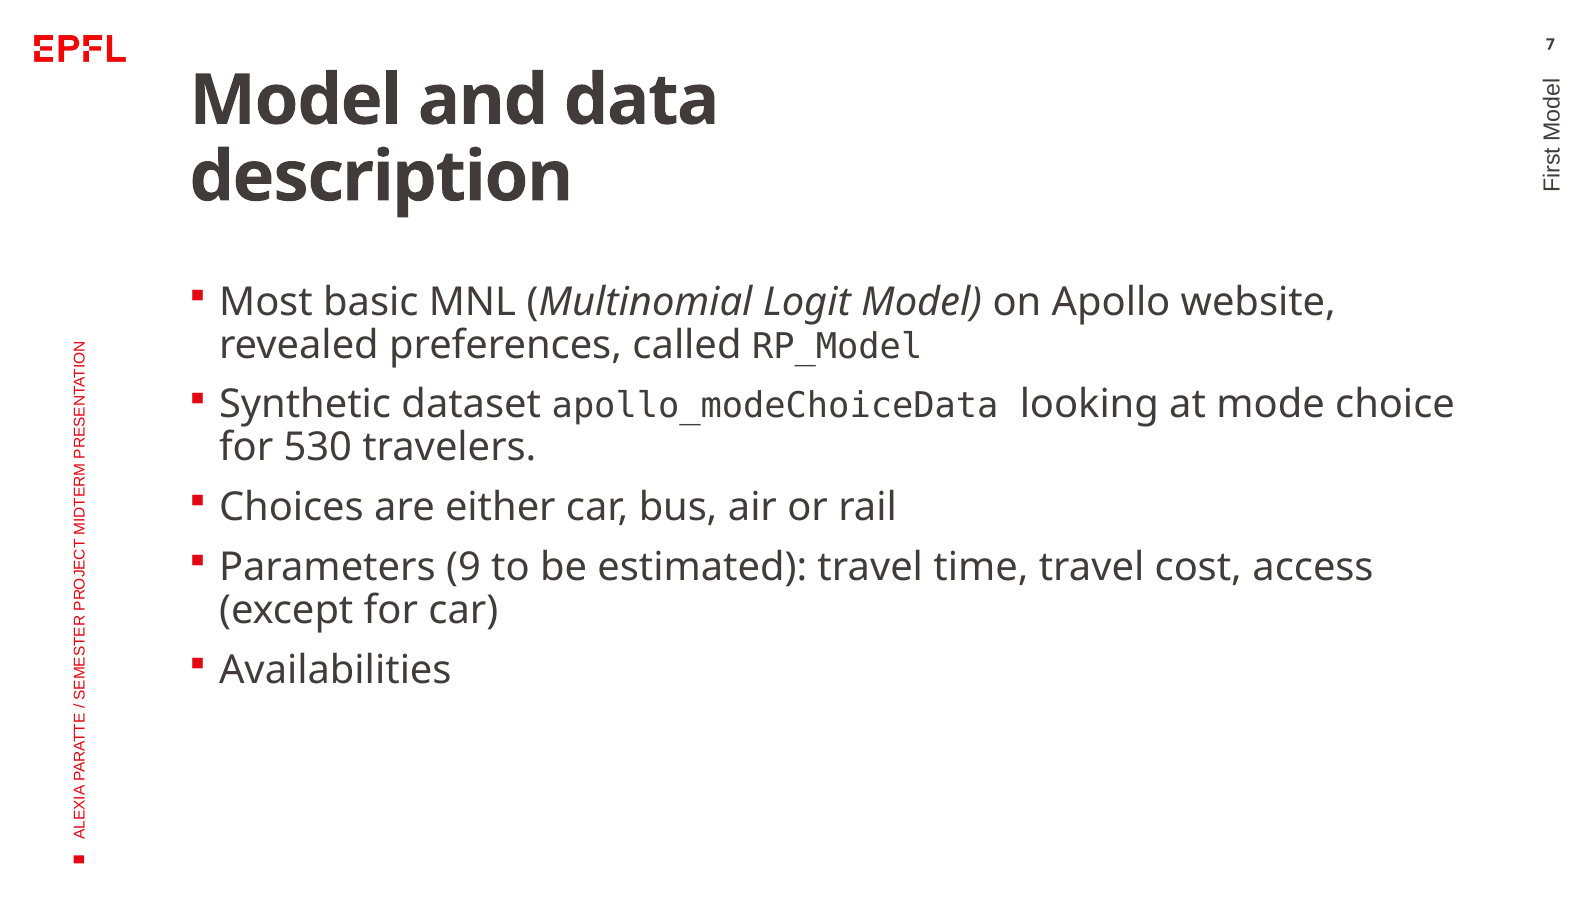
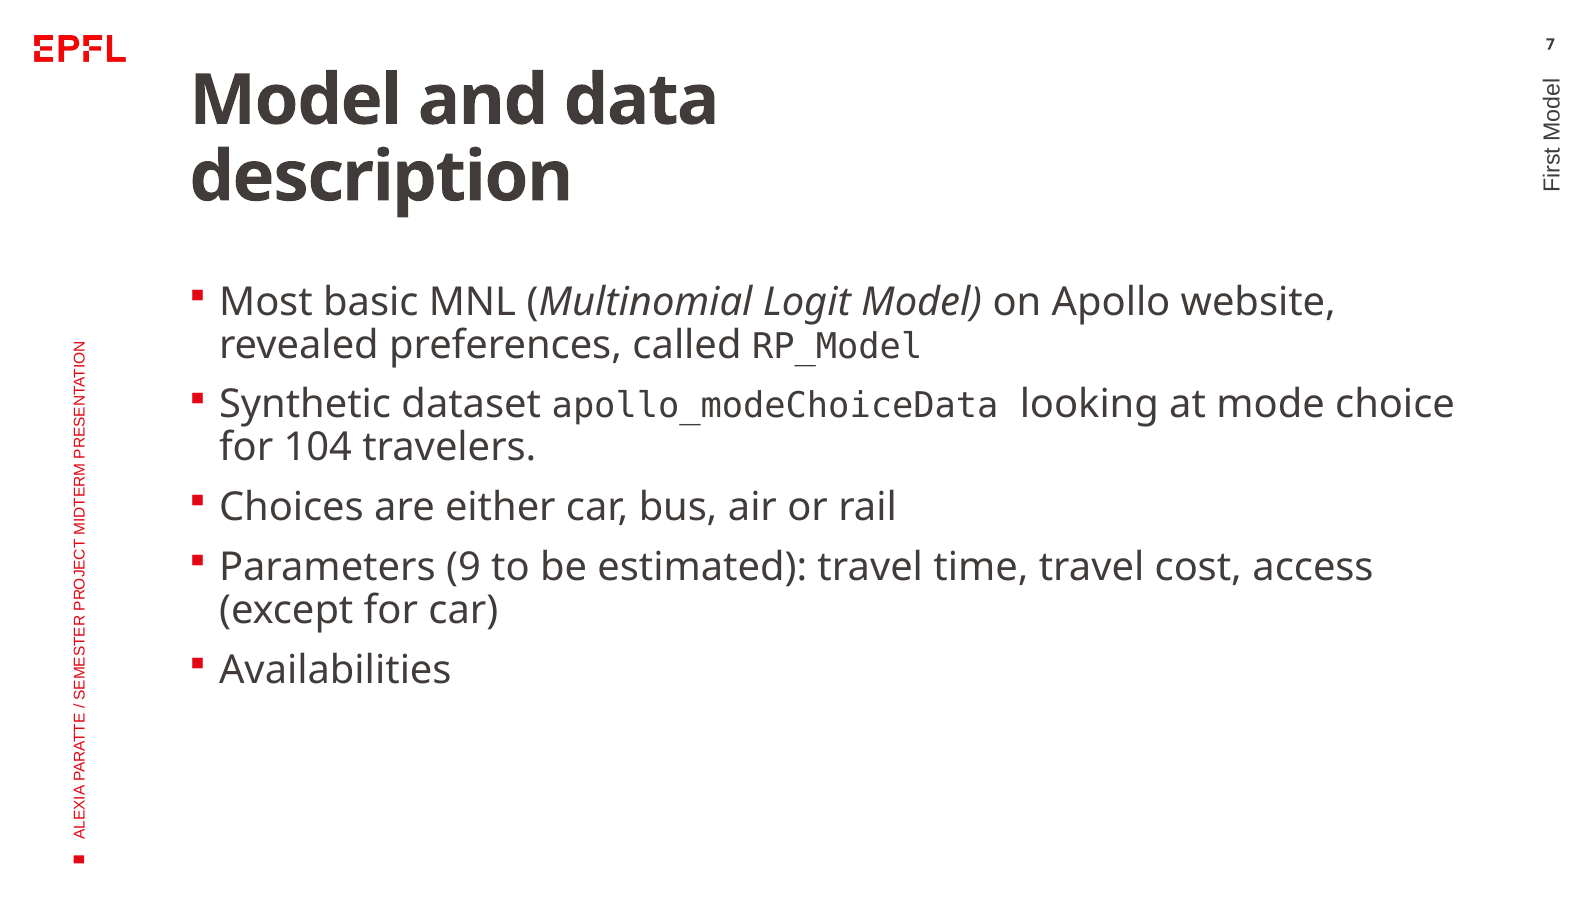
530: 530 -> 104 (318, 448)
